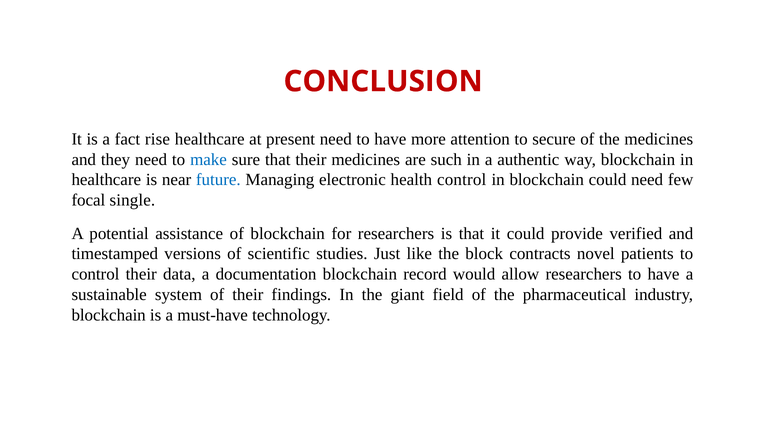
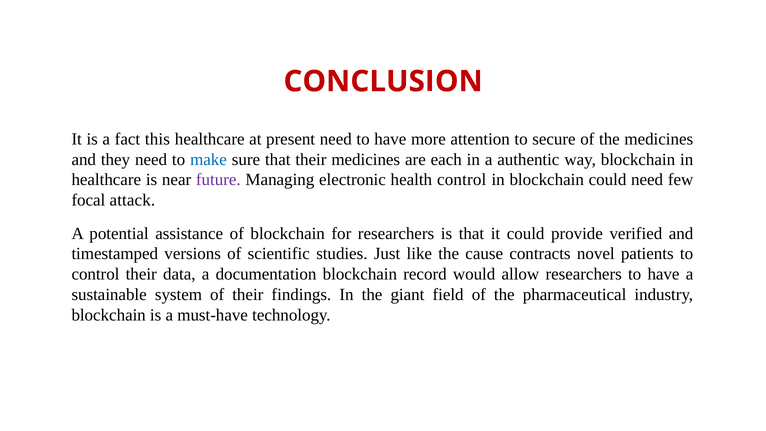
rise: rise -> this (157, 139)
such: such -> each (446, 159)
future colour: blue -> purple (218, 180)
single: single -> attack (132, 200)
block: block -> cause (484, 254)
